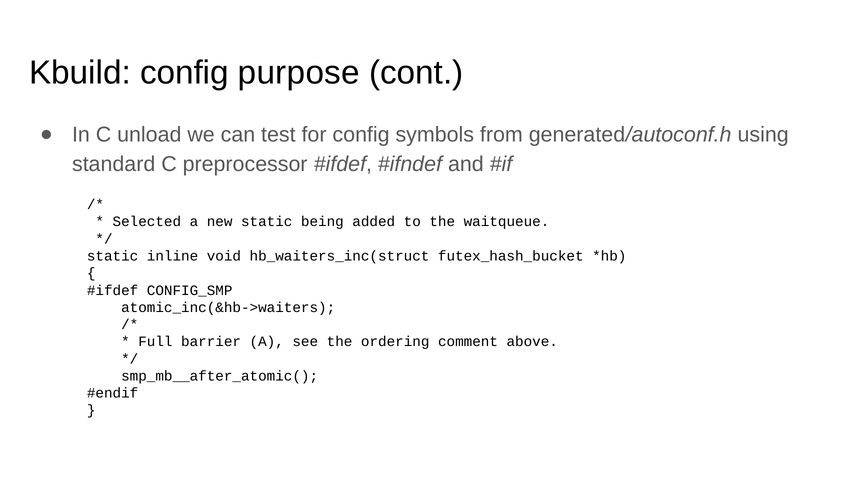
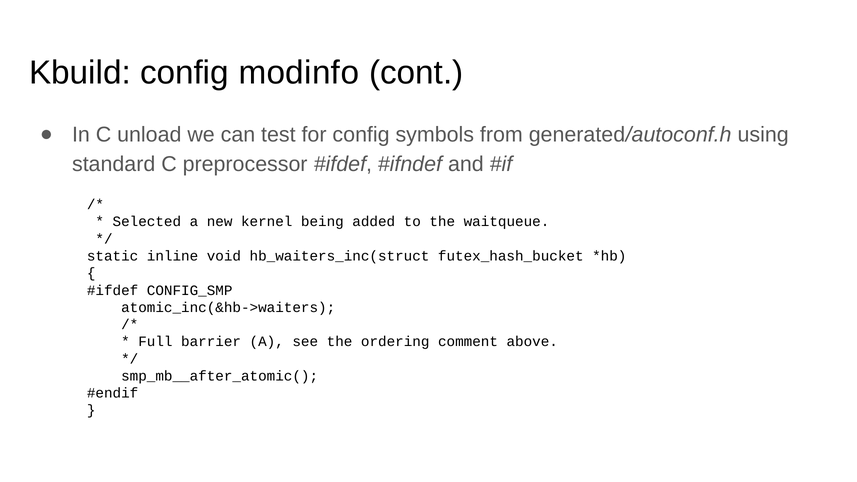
purpose: purpose -> modinfo (299, 73)
new static: static -> kernel (267, 222)
